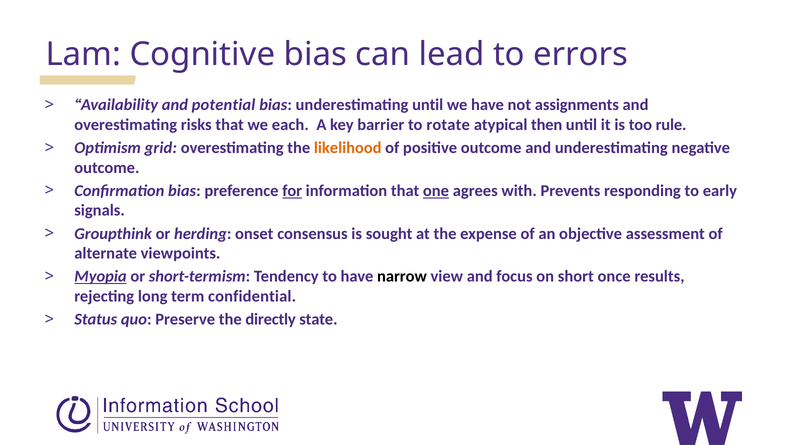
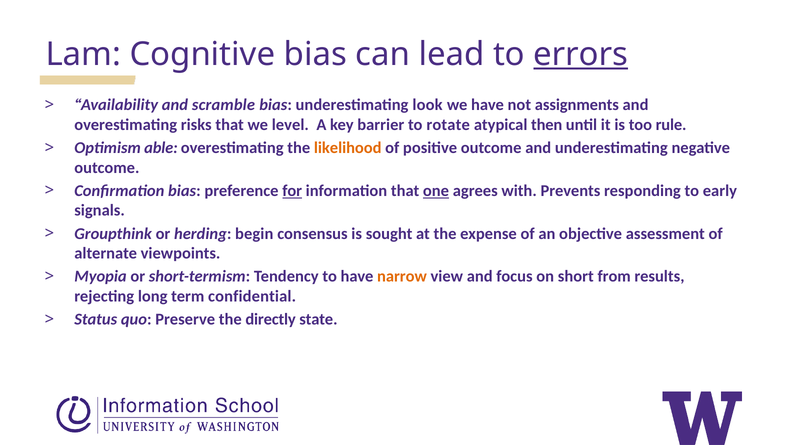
errors underline: none -> present (581, 54)
potential: potential -> scramble (224, 105)
underestimating until: until -> look (428, 105)
each: each -> level (290, 125)
grid: grid -> able (161, 148)
onset: onset -> begin (254, 234)
Myopia underline: present -> none (101, 277)
narrow colour: black -> orange (402, 277)
once: once -> from (614, 277)
